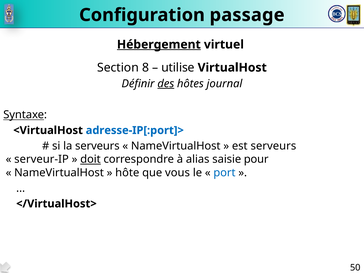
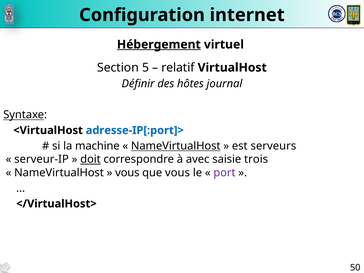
passage: passage -> internet (247, 15)
8: 8 -> 5 (145, 68)
utilise: utilise -> relatif (178, 68)
des underline: present -> none (166, 84)
la serveurs: serveurs -> machine (97, 146)
NameVirtualHost underline: none -> present (176, 146)
alias: alias -> avec (198, 159)
pour: pour -> trois (256, 159)
hôte: hôte -> vous (127, 173)
port colour: blue -> purple (224, 173)
